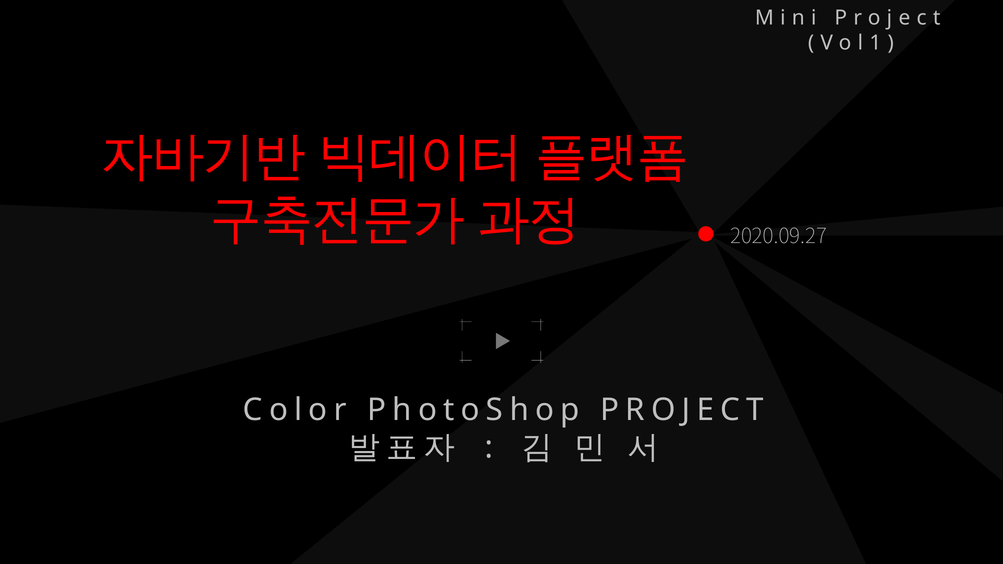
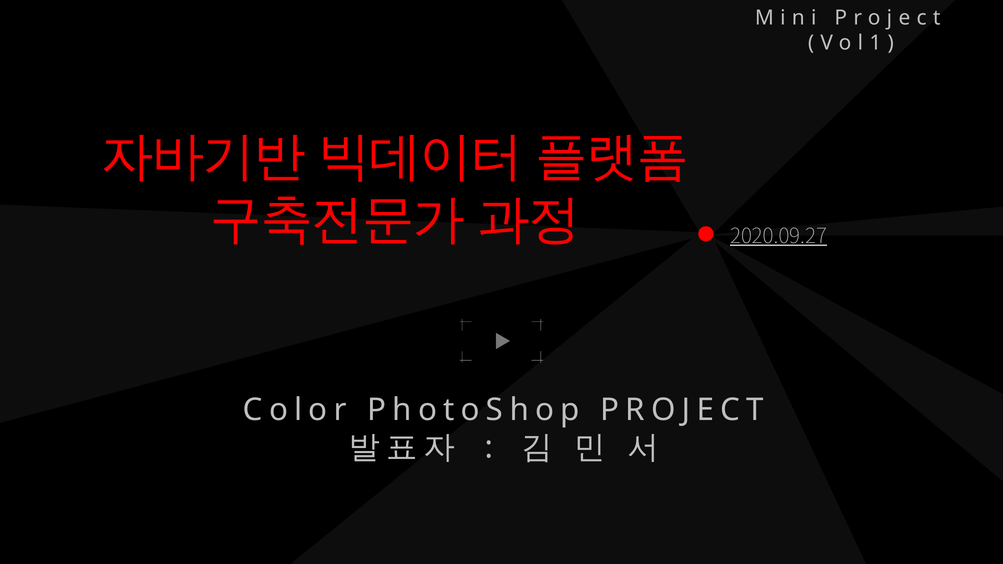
2020.09.27 underline: none -> present (779, 236)
